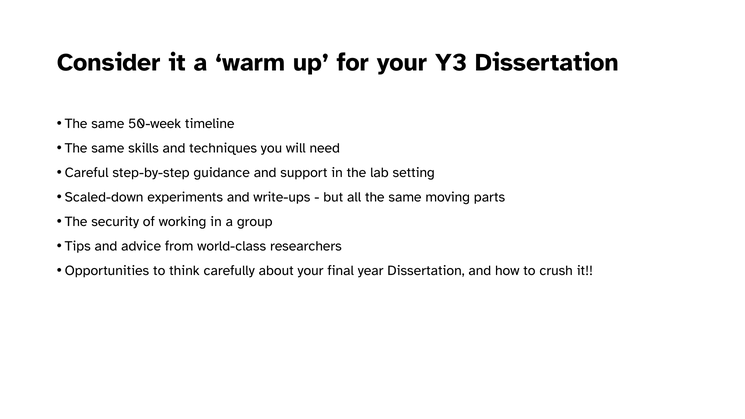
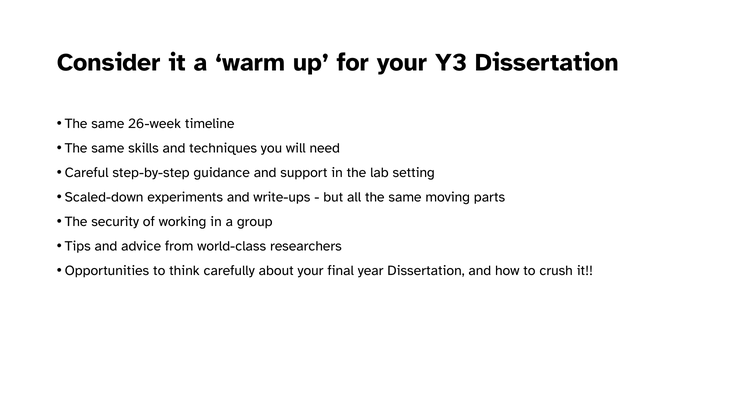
50-week: 50-week -> 26-week (155, 124)
